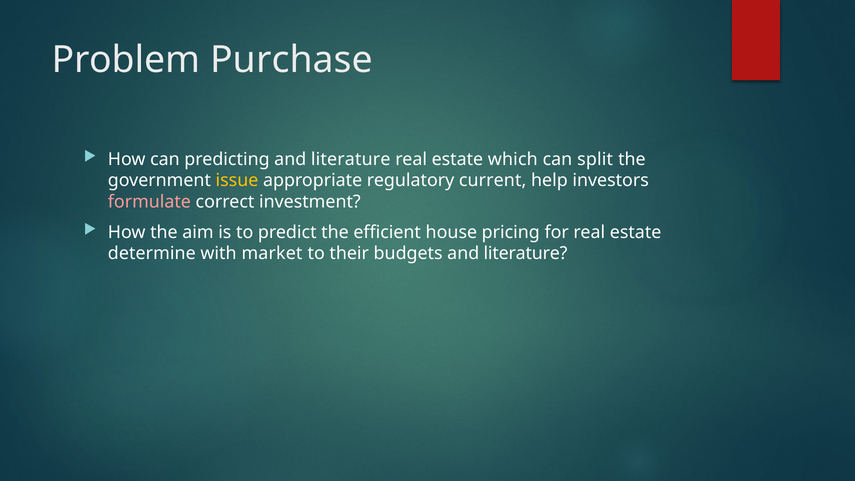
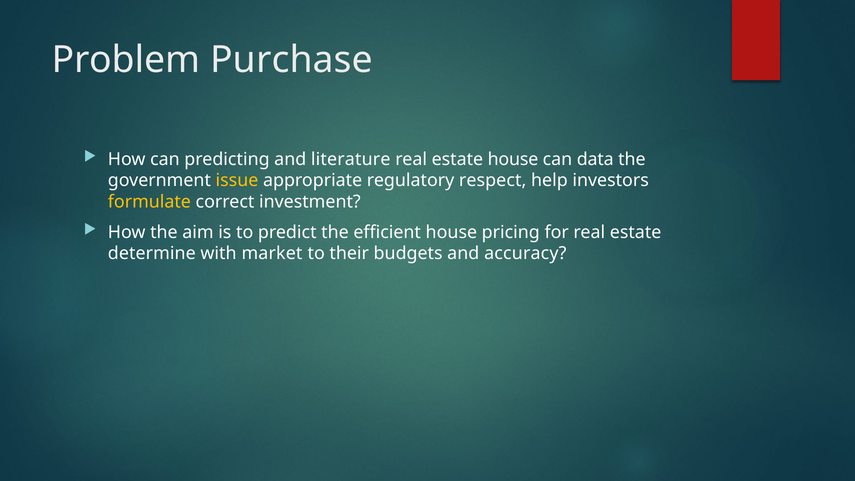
estate which: which -> house (513, 159)
split: split -> data (595, 159)
current: current -> respect (493, 181)
formulate colour: pink -> yellow (149, 202)
budgets and literature: literature -> accuracy (525, 254)
